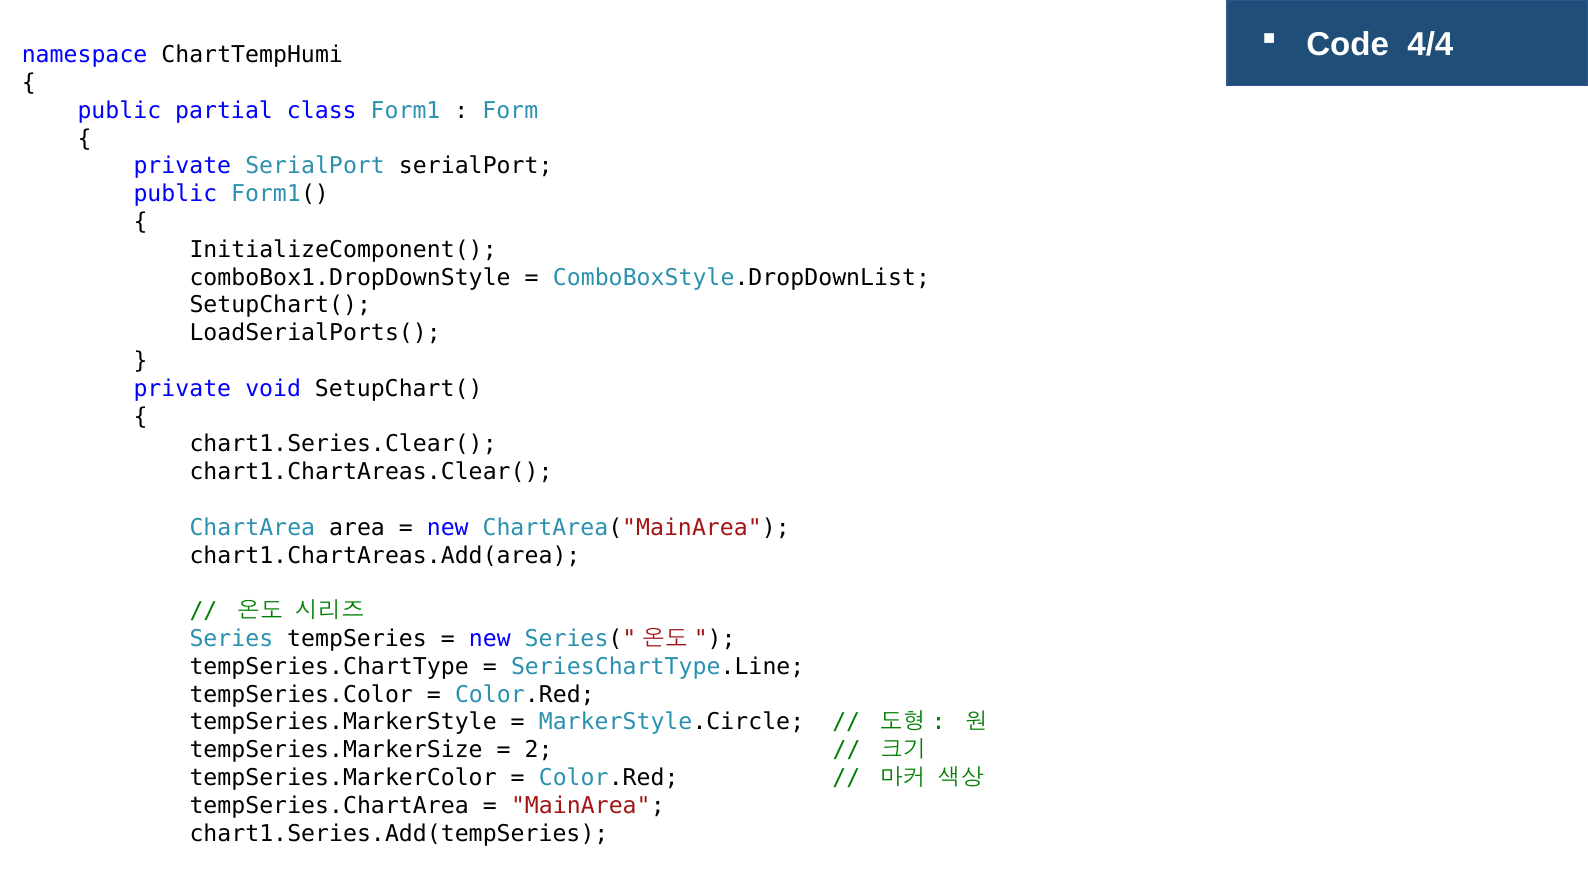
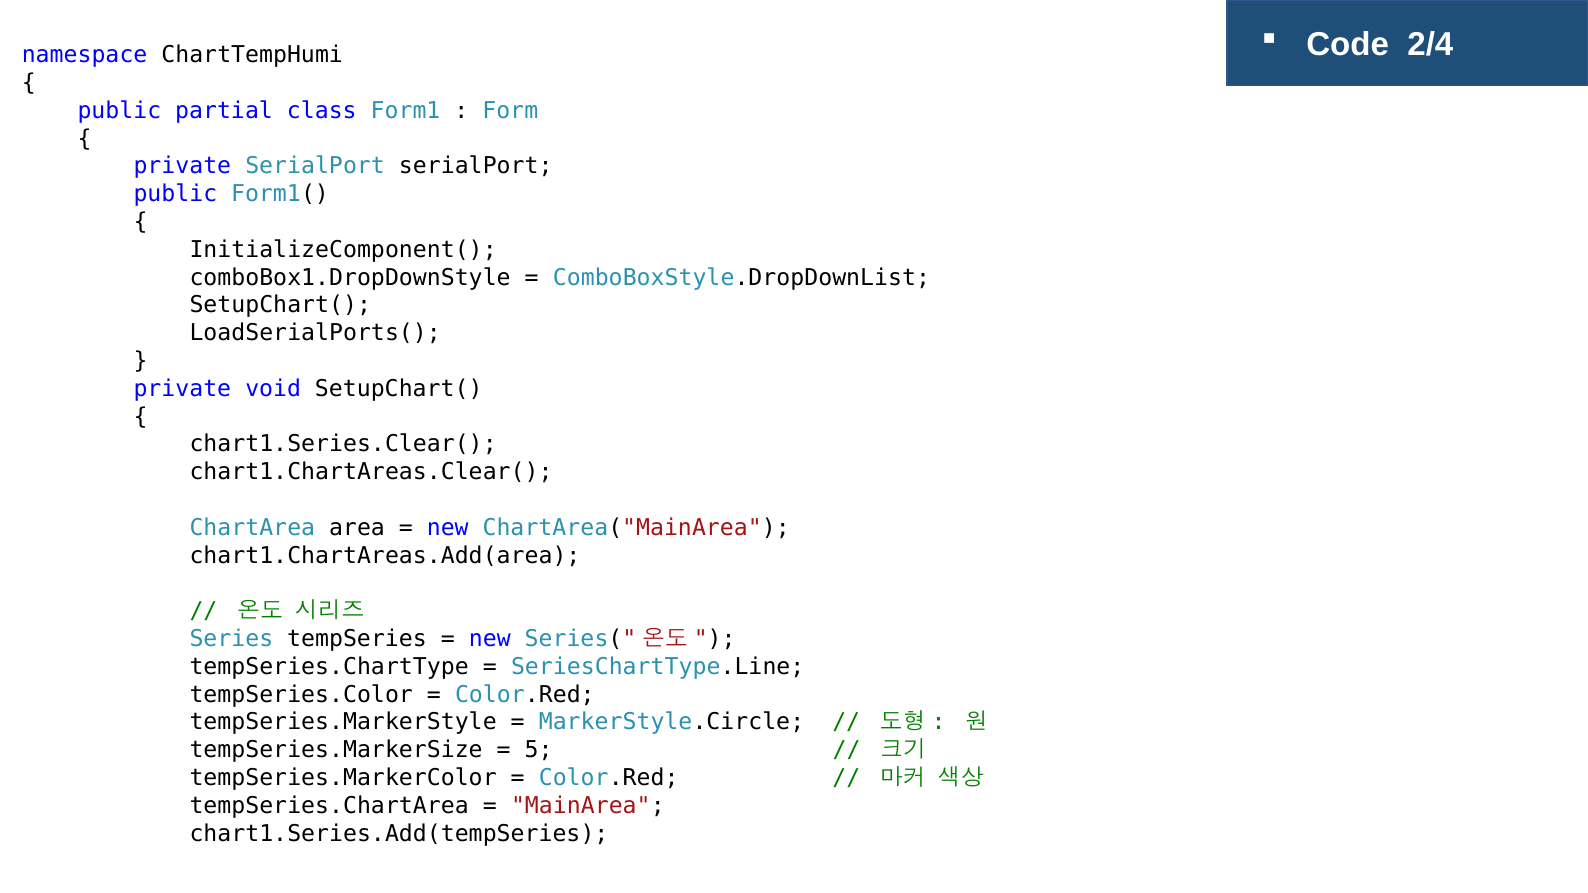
4/4: 4/4 -> 2/4 (1430, 45)
2: 2 -> 5 (539, 750)
